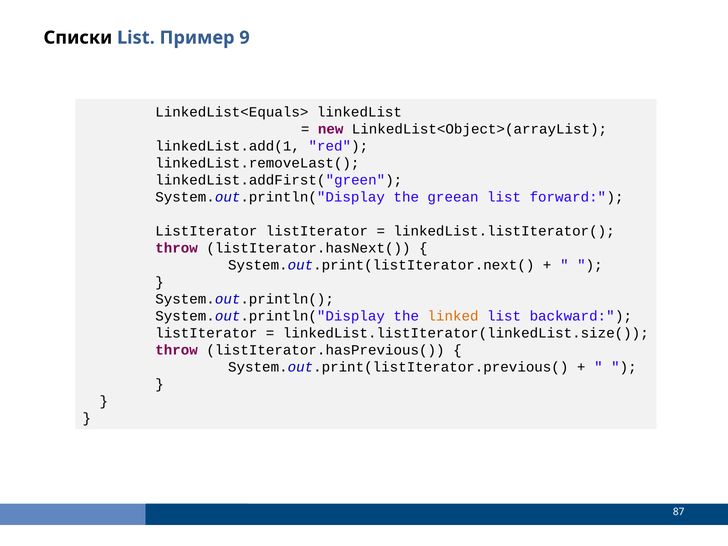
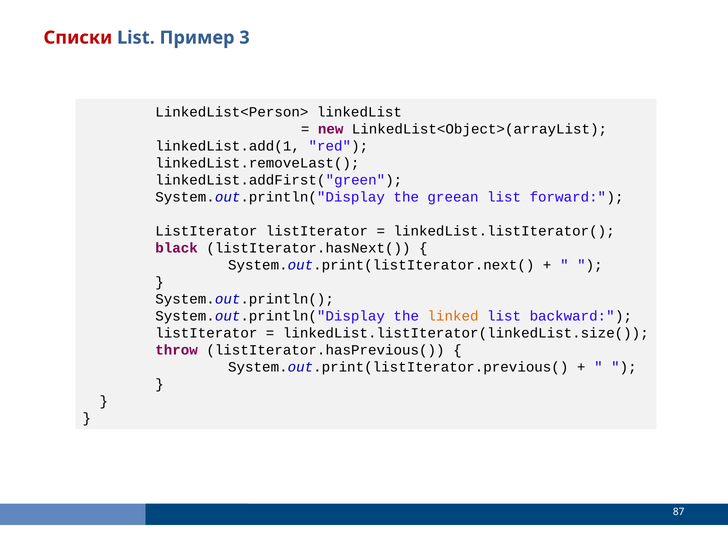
Списки colour: black -> red (78, 38)
9: 9 -> 3 (245, 38)
LinkedList<Equals>: LinkedList<Equals> -> LinkedList<Person> (232, 112)
throw: throw -> black (177, 248)
